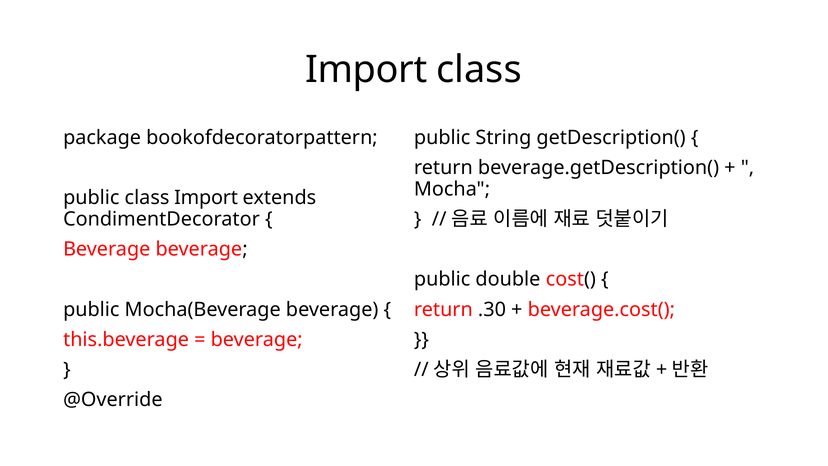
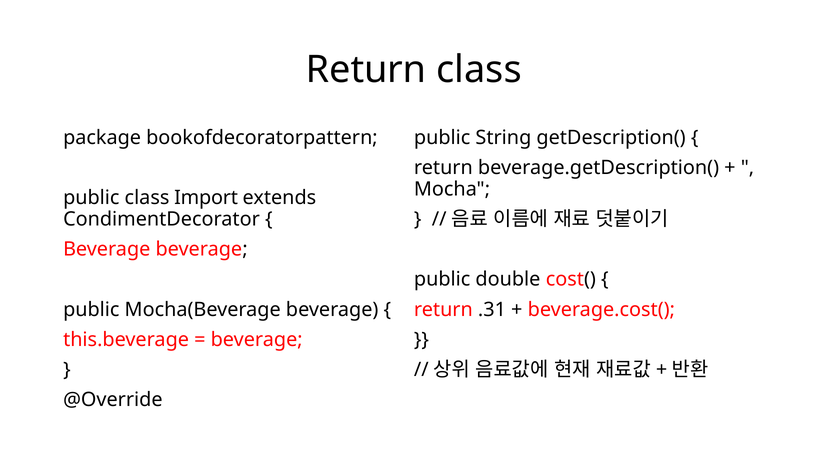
Import: Import -> Return (366, 70)
.30: .30 -> .31 (492, 309)
